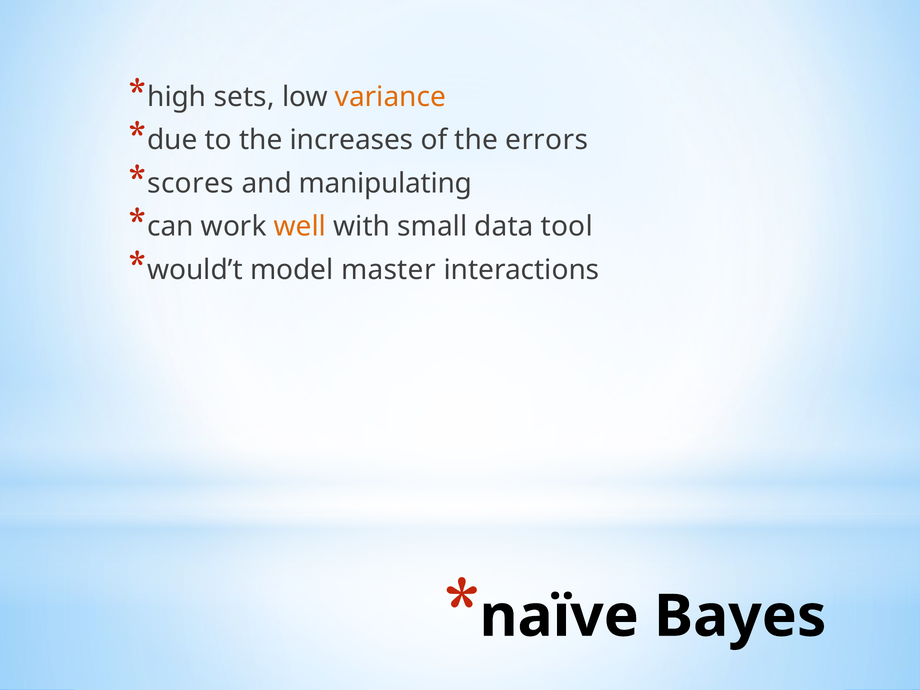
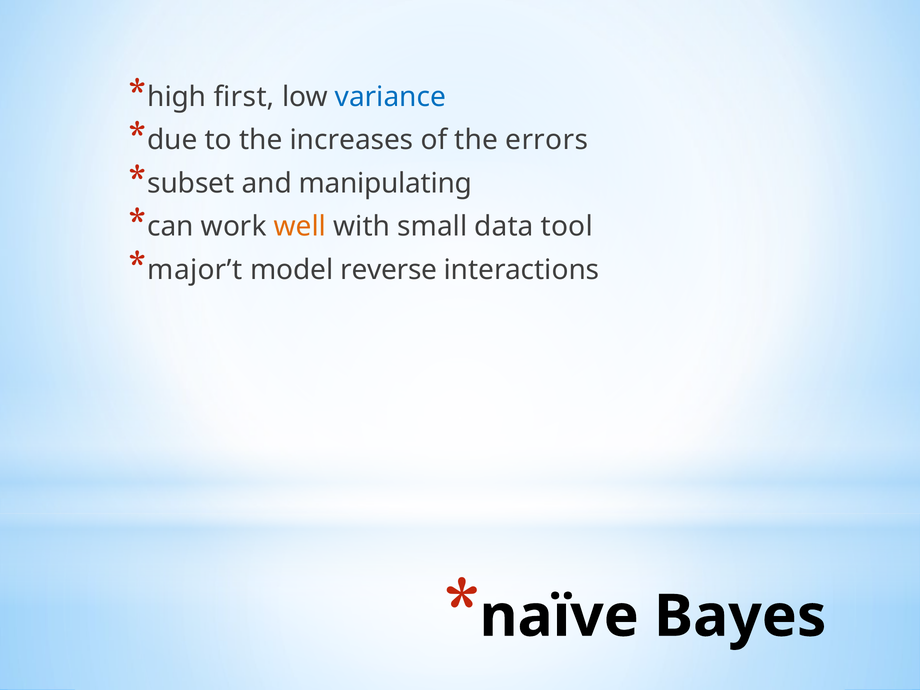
sets: sets -> first (244, 97)
variance colour: orange -> blue (391, 97)
scores: scores -> subset (191, 183)
would’t: would’t -> major’t (195, 270)
master: master -> reverse (389, 270)
